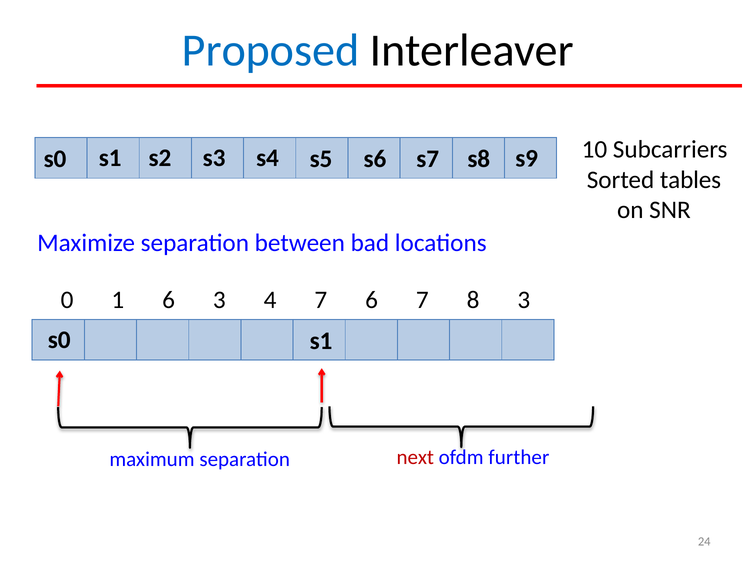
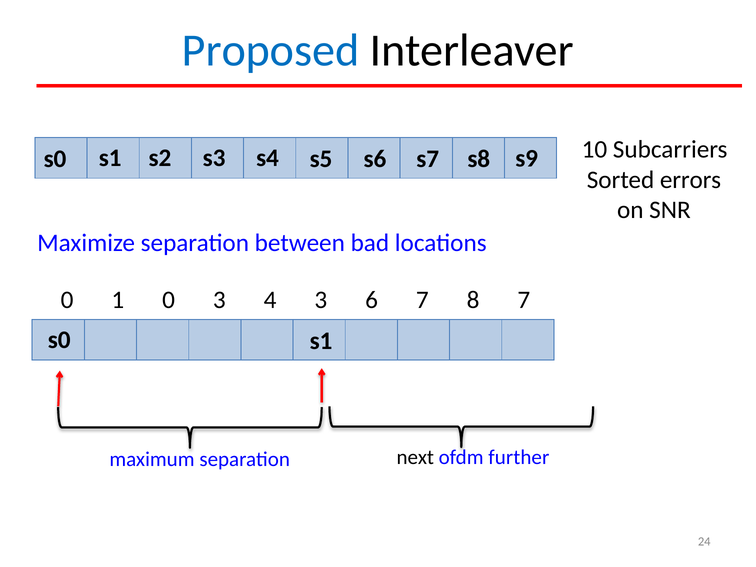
tables: tables -> errors (691, 180)
1 6: 6 -> 0 (169, 300)
4 7: 7 -> 3 (321, 300)
8 3: 3 -> 7 (524, 300)
next colour: red -> black (415, 457)
